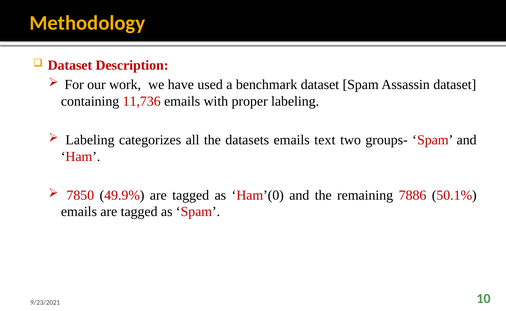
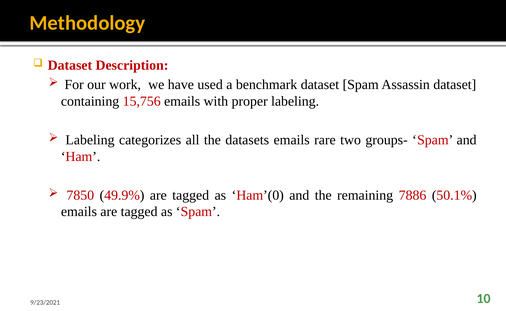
11,736: 11,736 -> 15,756 (142, 101)
text: text -> rare (325, 140)
